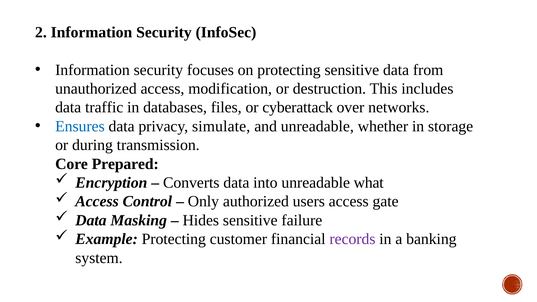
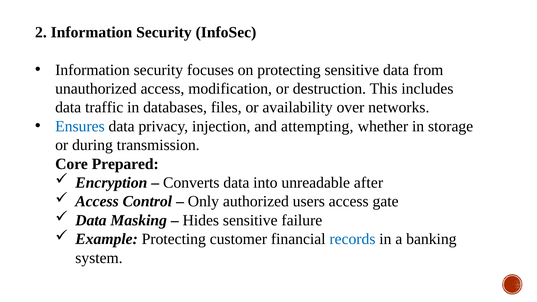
cyberattack: cyberattack -> availability (298, 107)
simulate: simulate -> injection (221, 126)
and unreadable: unreadable -> attempting (317, 126)
what: what -> after (369, 183)
records colour: purple -> blue (352, 239)
